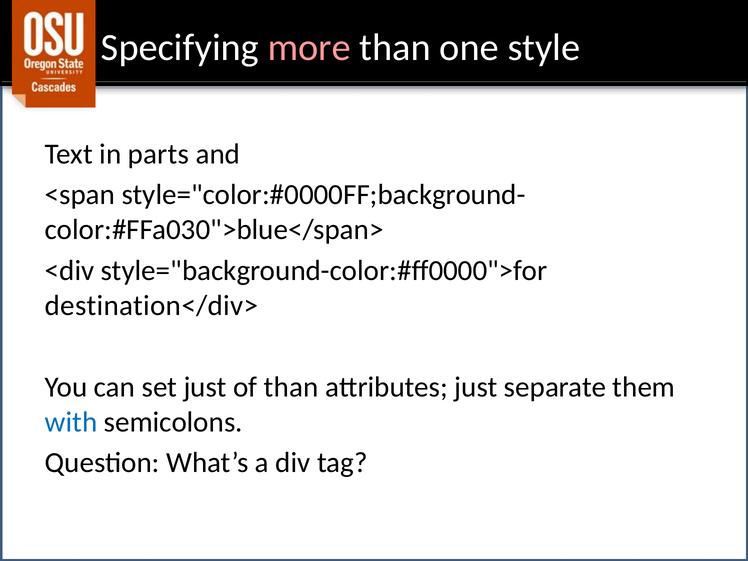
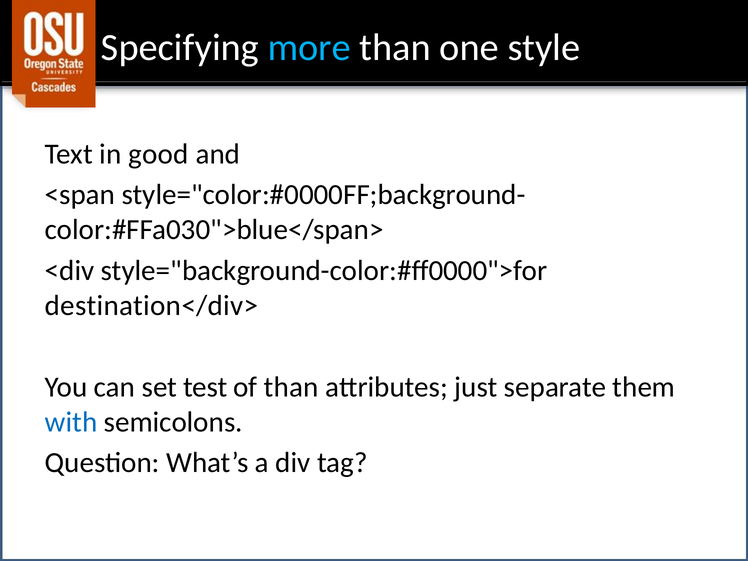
more colour: pink -> light blue (309, 47)
parts: parts -> good (158, 154)
set just: just -> test (205, 387)
